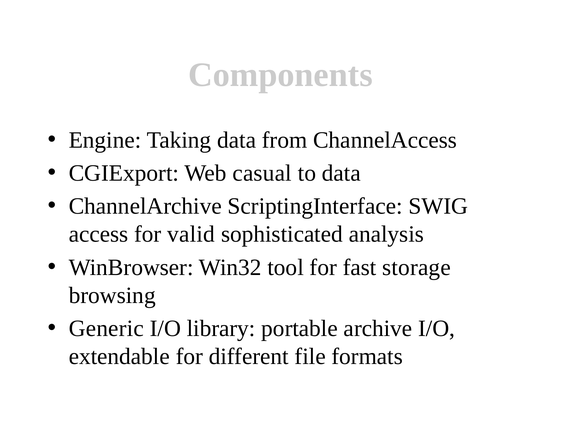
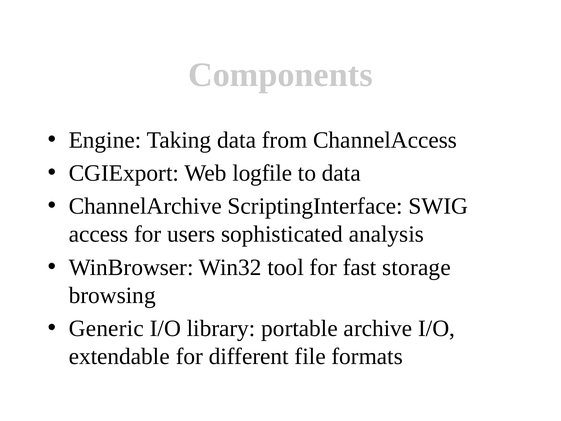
casual: casual -> logfile (262, 173)
valid: valid -> users (191, 234)
